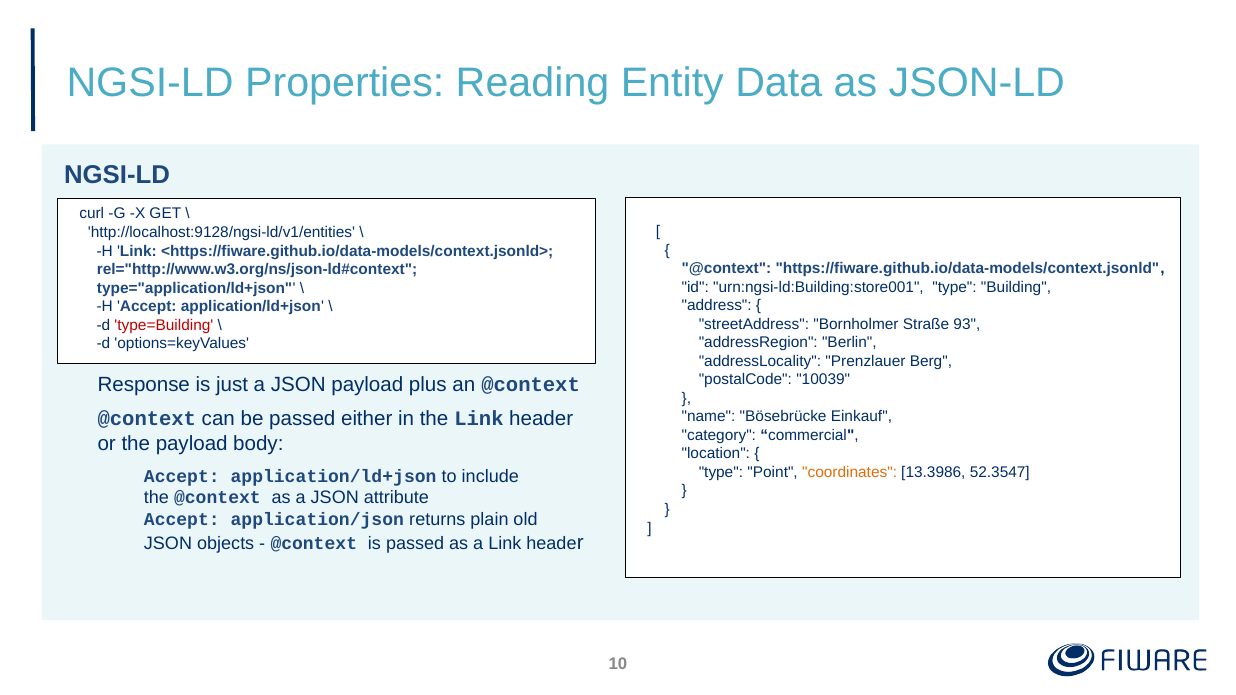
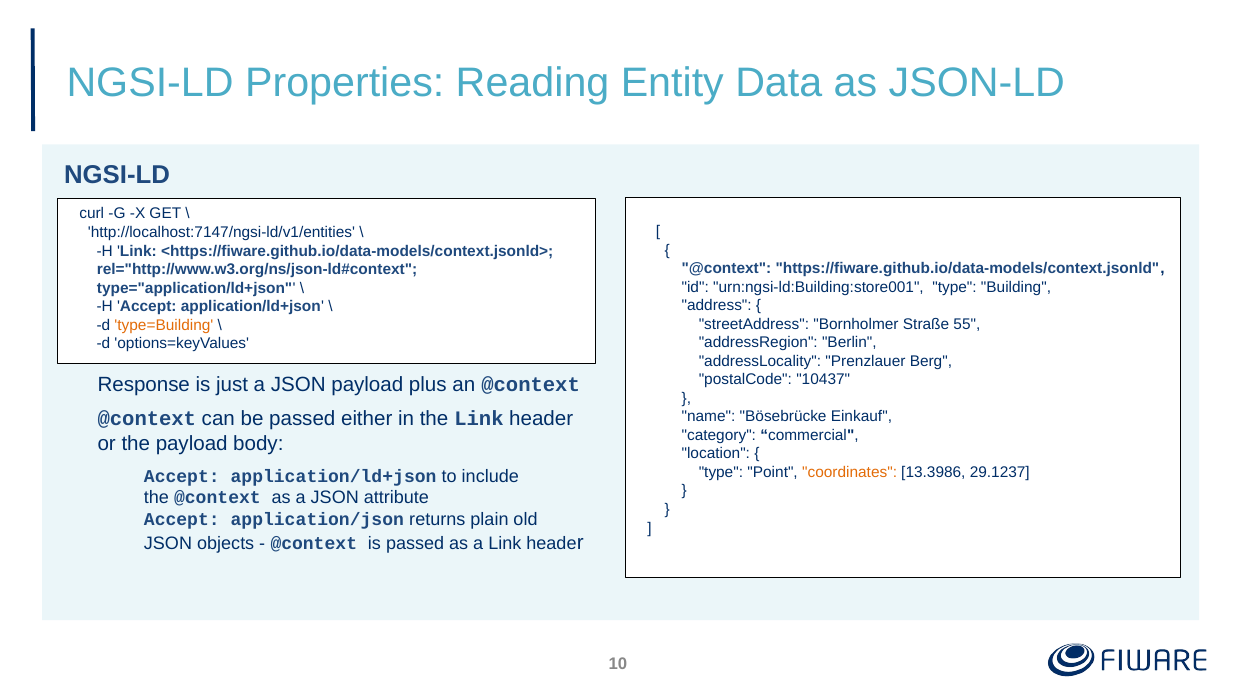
http://localhost:9128/ngsi-ld/v1/entities: http://localhost:9128/ngsi-ld/v1/entities -> http://localhost:7147/ngsi-ld/v1/entities (221, 232)
93: 93 -> 55 (967, 324)
type=Building colour: red -> orange (164, 325)
10039: 10039 -> 10437 (823, 380)
52.3547: 52.3547 -> 29.1237 (1000, 473)
